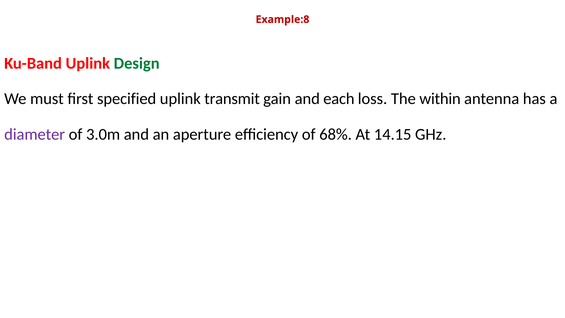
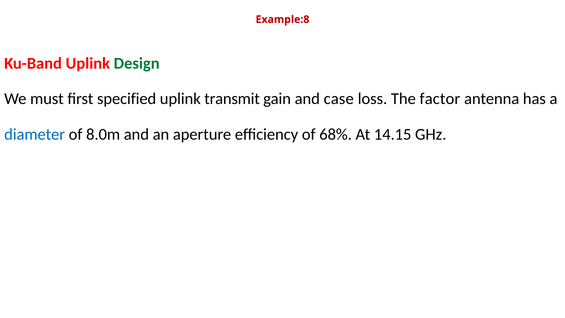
each: each -> case (339, 99)
within: within -> factor (440, 99)
diameter colour: purple -> blue (35, 134)
3.0m: 3.0m -> 8.0m (103, 134)
